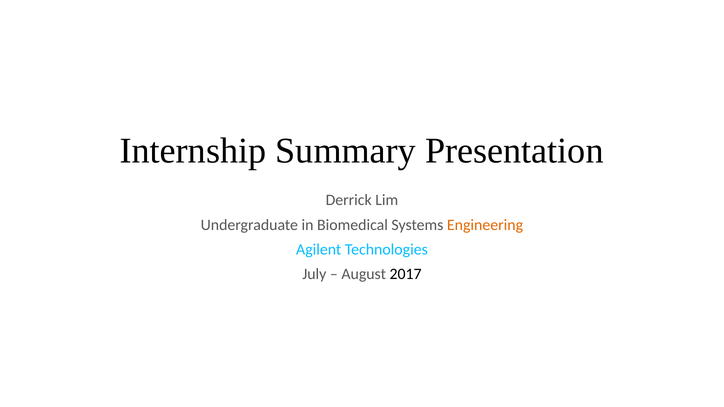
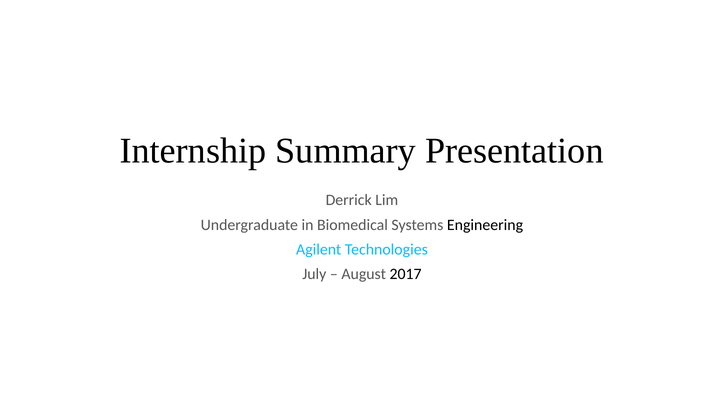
Engineering colour: orange -> black (485, 225)
